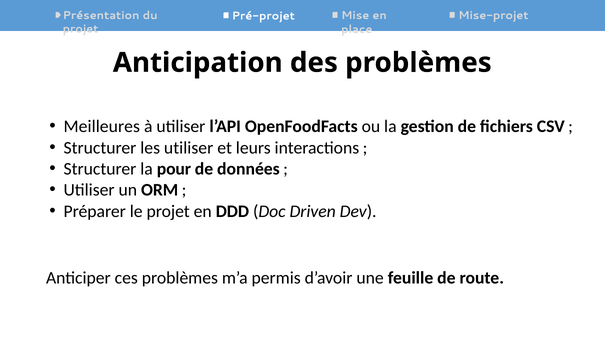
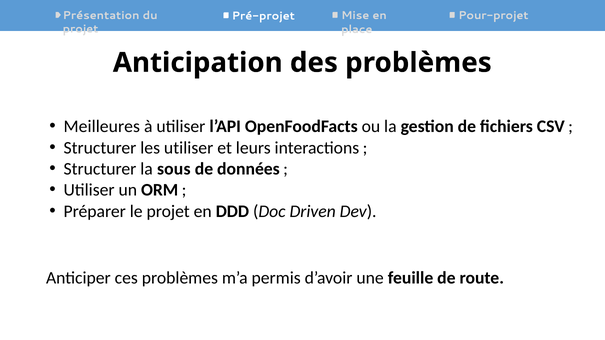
Mise-projet: Mise-projet -> Pour-projet (493, 16)
pour: pour -> sous (174, 169)
